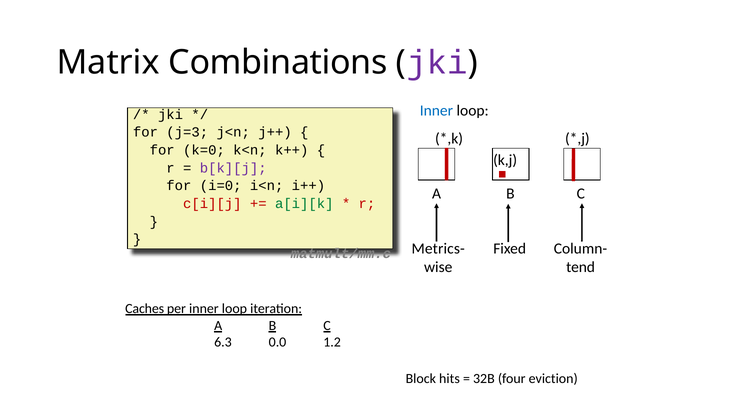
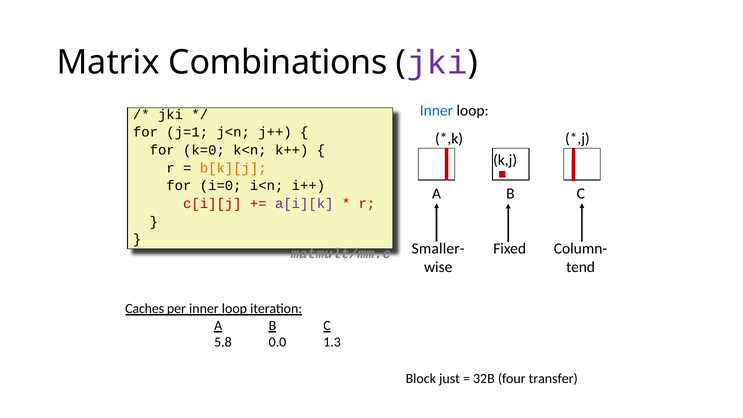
j=3: j=3 -> j=1 (187, 132)
b[k][j colour: purple -> orange (233, 168)
a[i][k colour: green -> purple (304, 204)
Metrics-: Metrics- -> Smaller- (438, 249)
6.3: 6.3 -> 5.8 (223, 342)
1.2: 1.2 -> 1.3 (332, 342)
hits: hits -> just (449, 379)
eviction: eviction -> transfer (553, 379)
